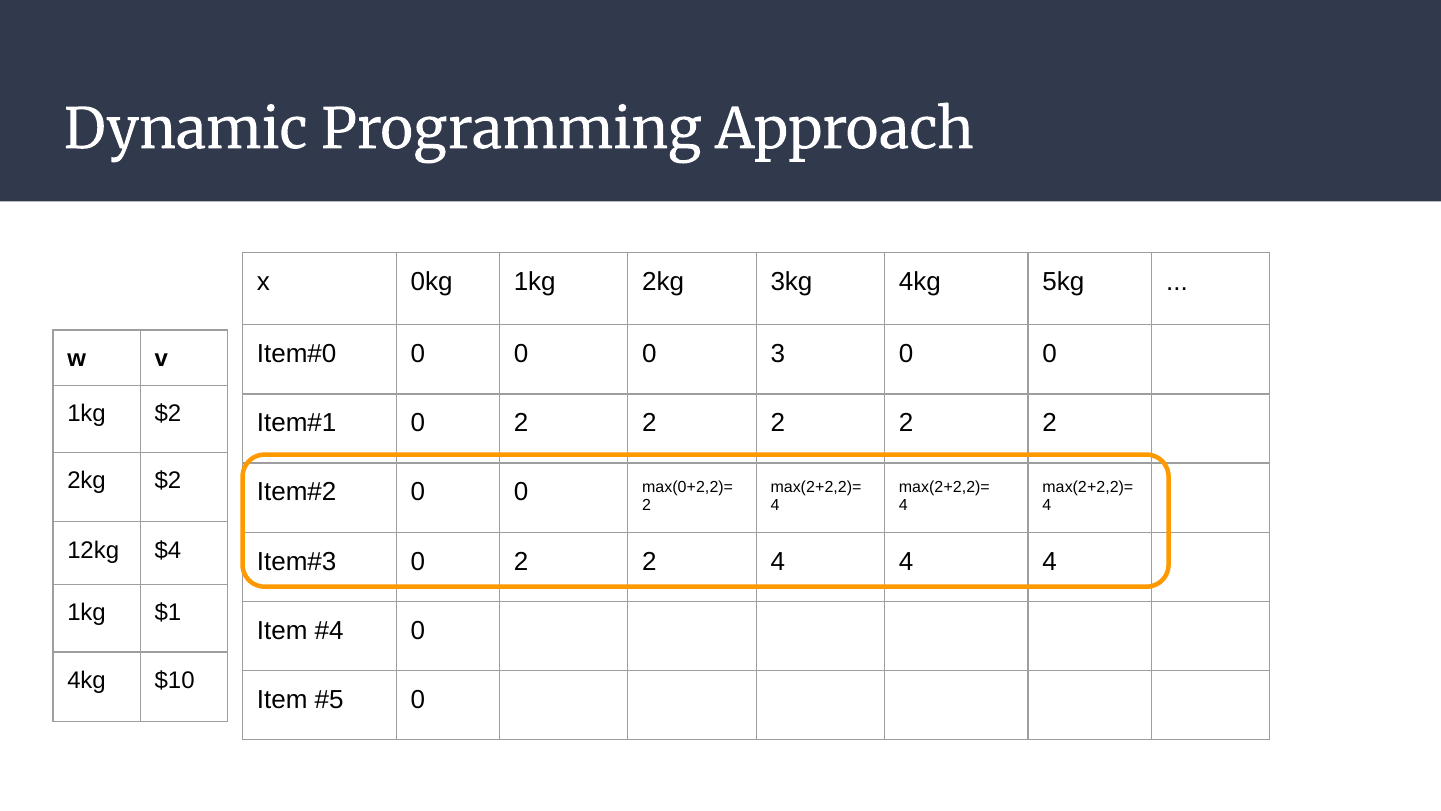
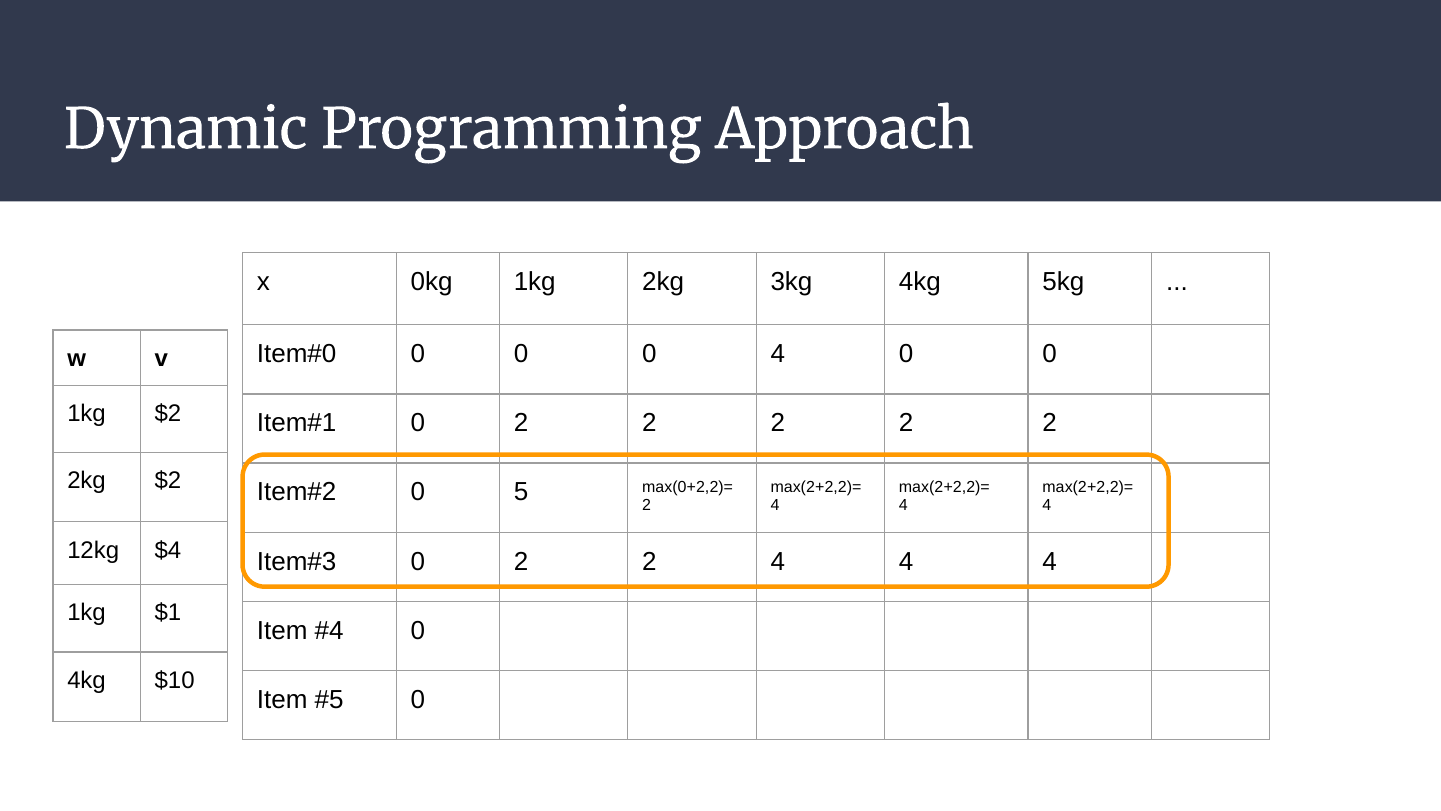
0 3: 3 -> 4 (778, 354)
0: 0 -> 5 (521, 492)
